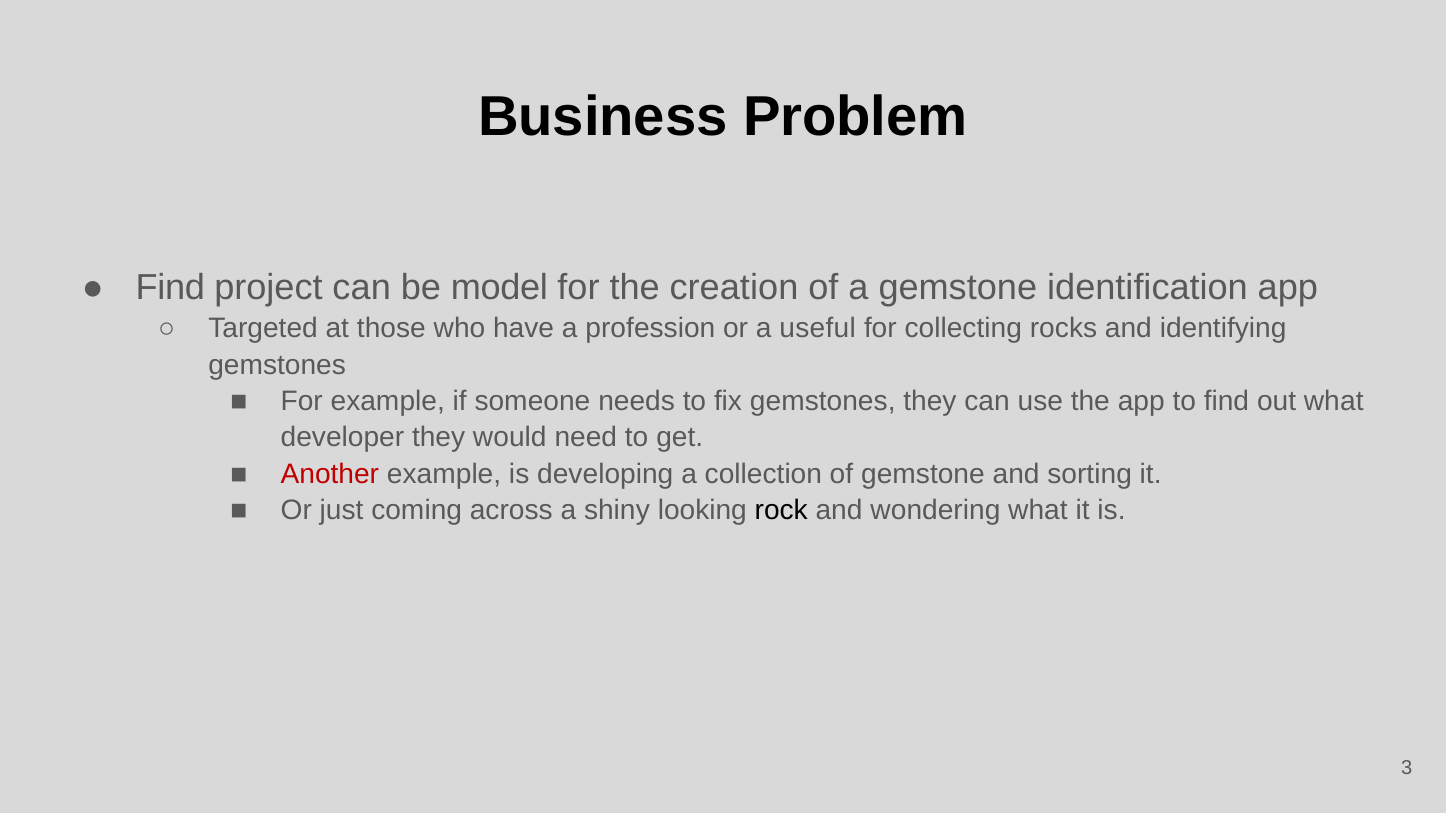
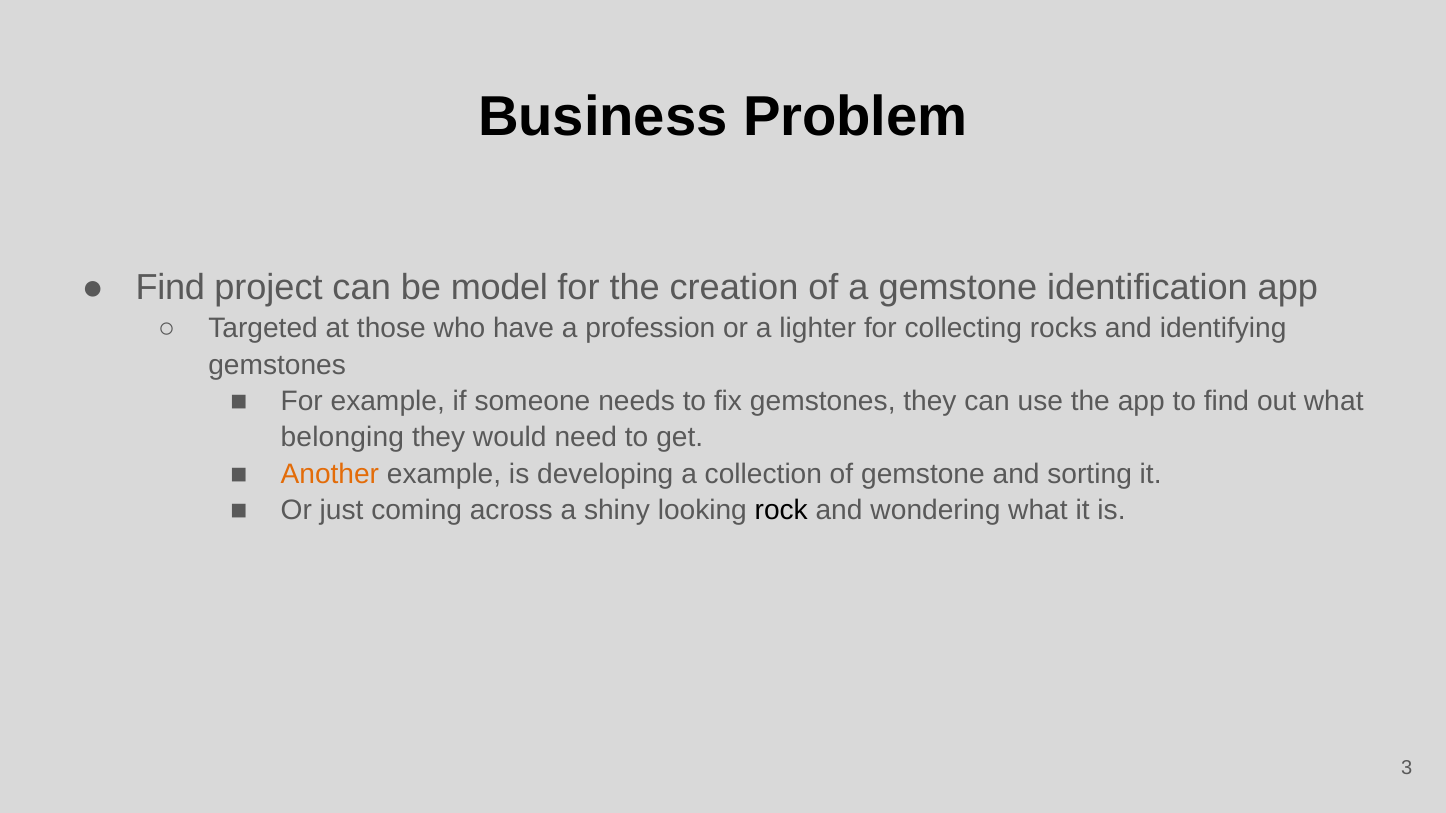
useful: useful -> lighter (818, 329)
developer: developer -> belonging (342, 438)
Another colour: red -> orange (330, 474)
